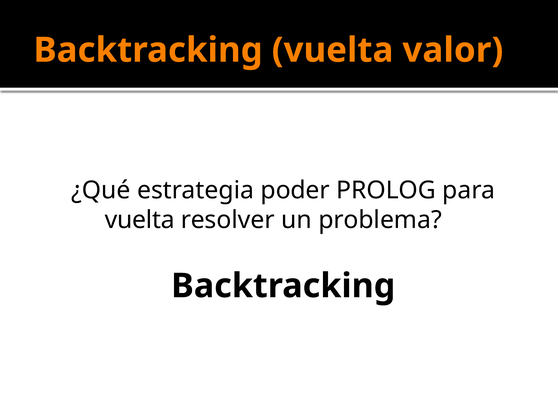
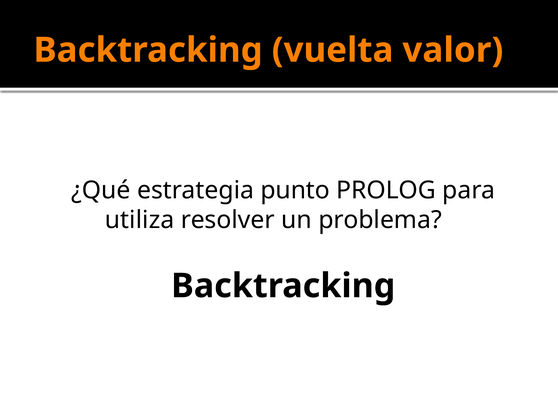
poder: poder -> punto (295, 190)
vuelta: vuelta -> utiliza (140, 220)
